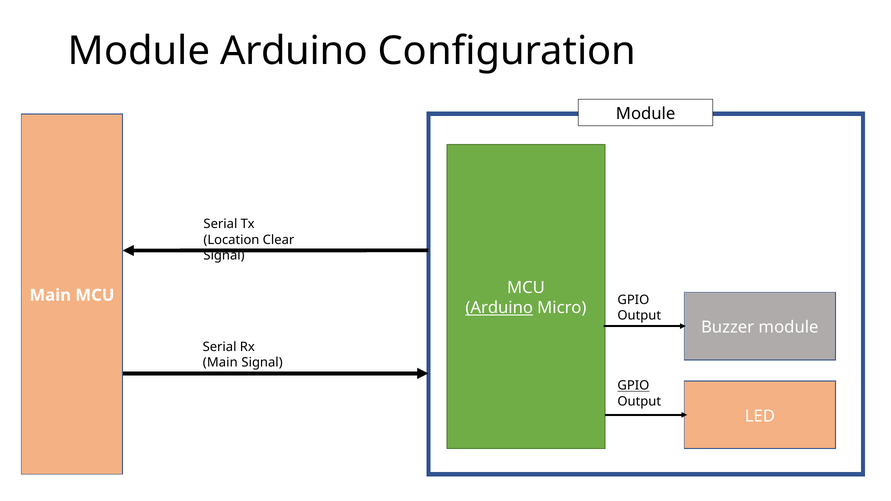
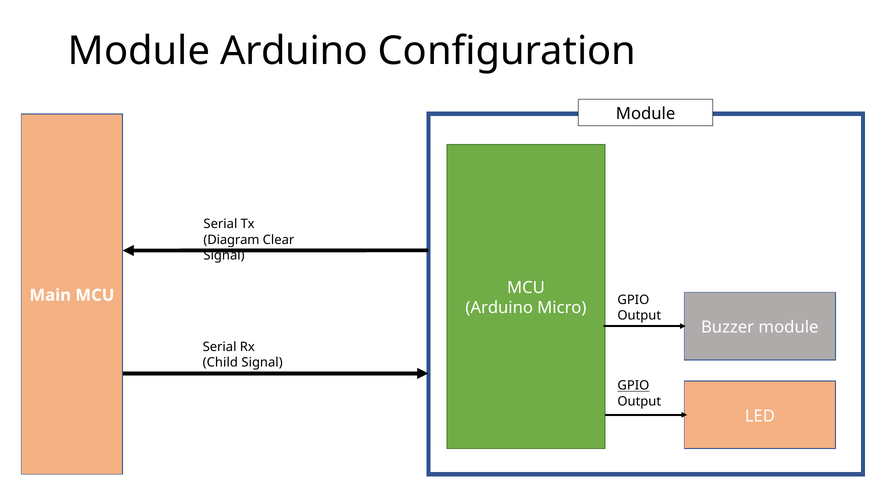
Location: Location -> Diagram (231, 240)
Arduino underline: present -> none (499, 308)
Main: Main -> Child (220, 363)
